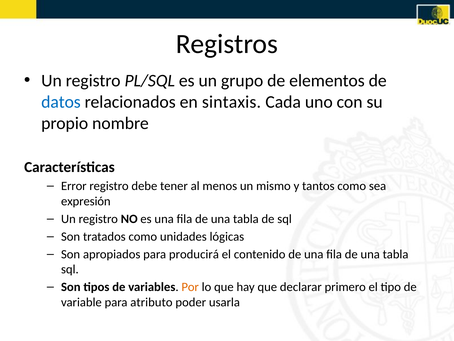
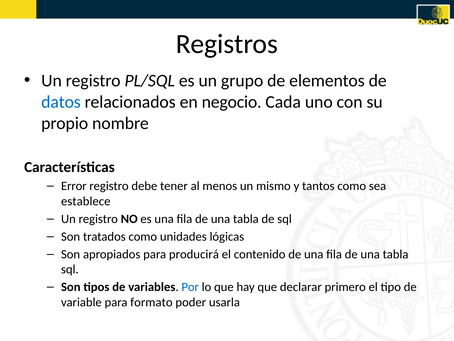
sintaxis: sintaxis -> negocio (232, 102)
expresión: expresión -> establece (86, 201)
Por colour: orange -> blue (190, 287)
atributo: atributo -> formato (151, 302)
